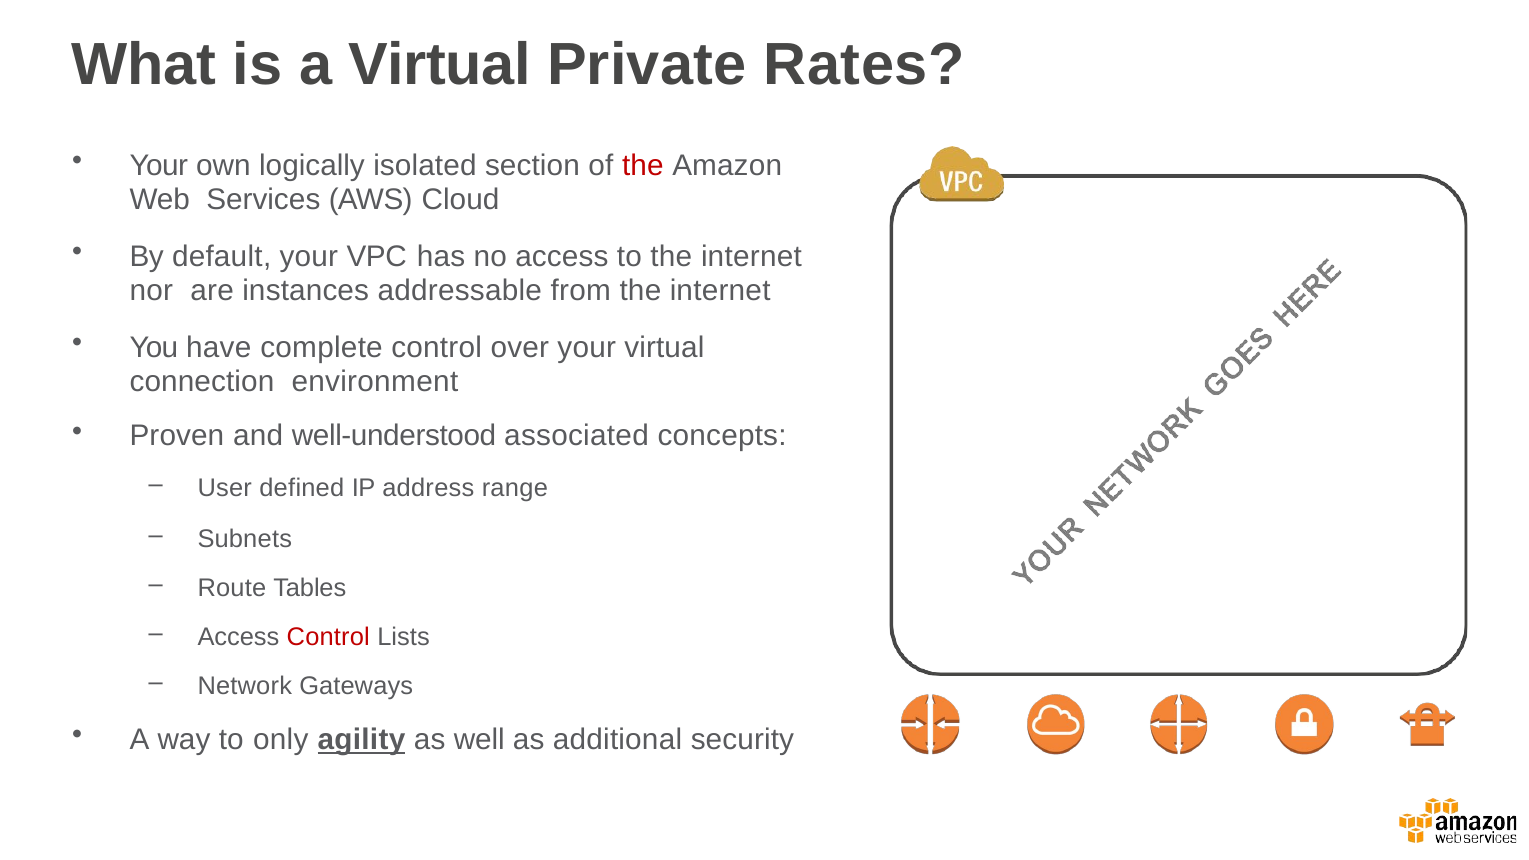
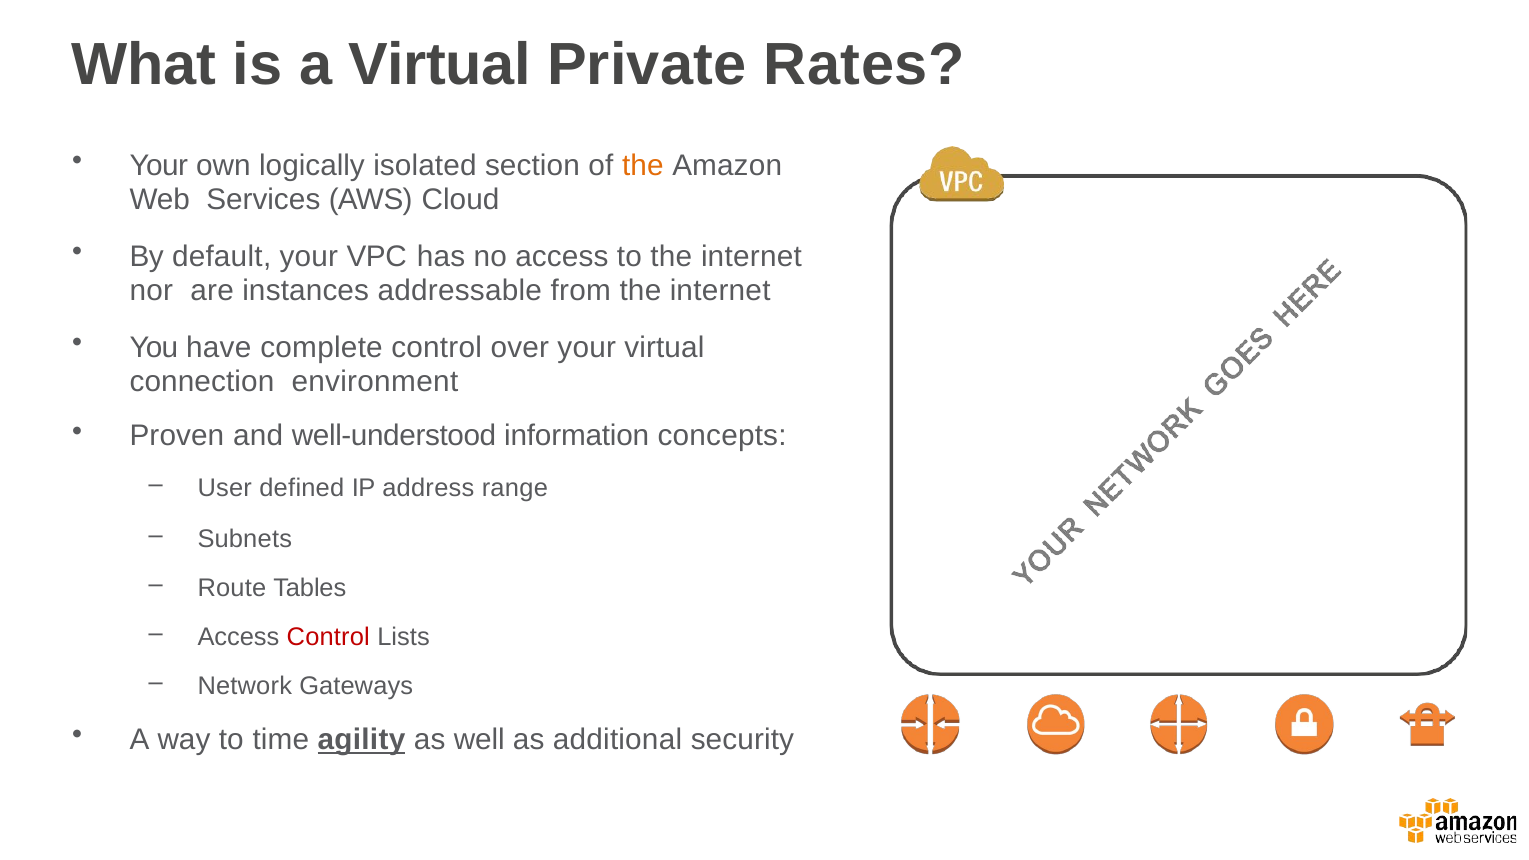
the colour: red -> orange (643, 165)
associated: associated -> information (577, 436)
only: only -> time (281, 740)
